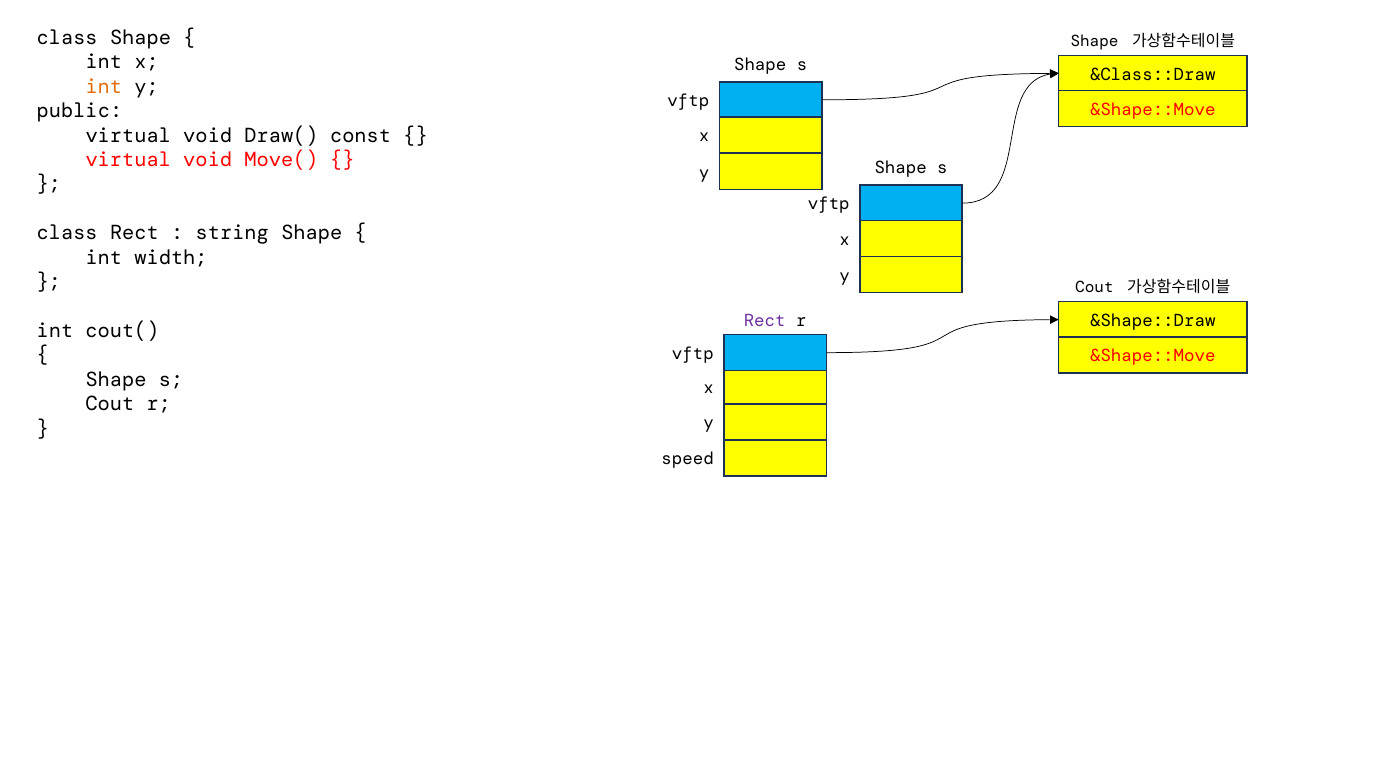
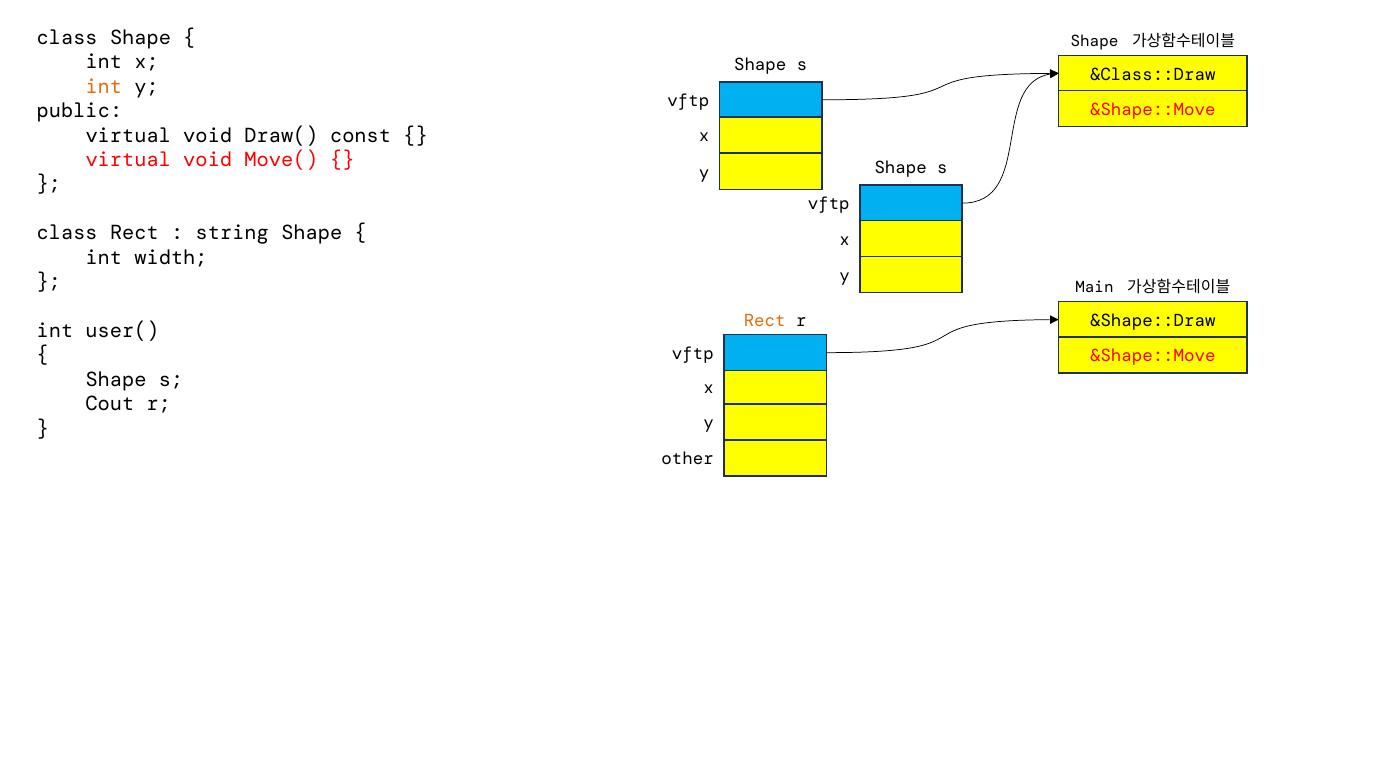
Cout: Cout -> Main (1094, 288)
Rect colour: purple -> orange (765, 321)
cout(: cout( -> user( (122, 331)
speed: speed -> other (688, 459)
